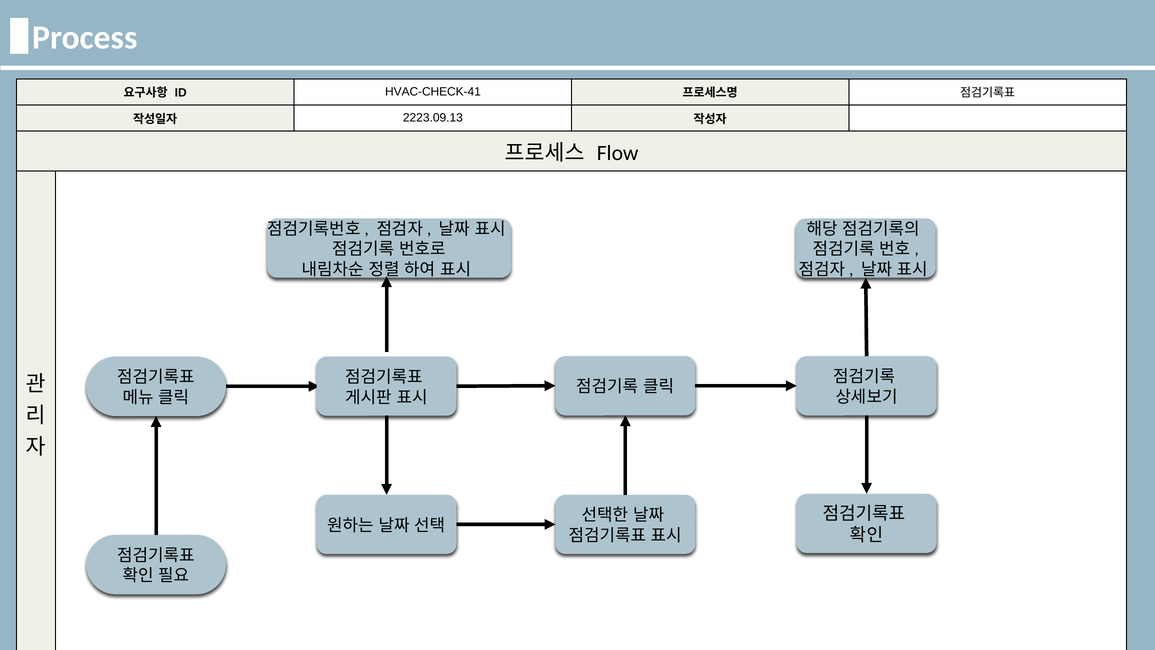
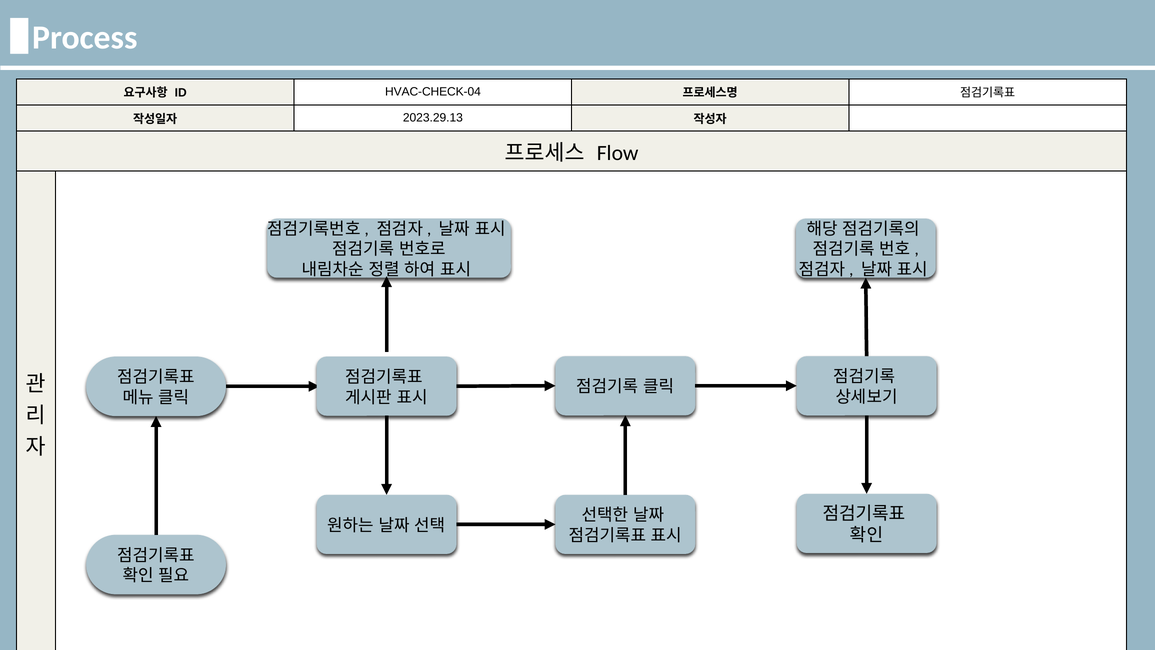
HVAC-CHECK-41: HVAC-CHECK-41 -> HVAC-CHECK-04 (433, 92)
2223.09.13: 2223.09.13 -> 2023.29.13 (433, 118)
